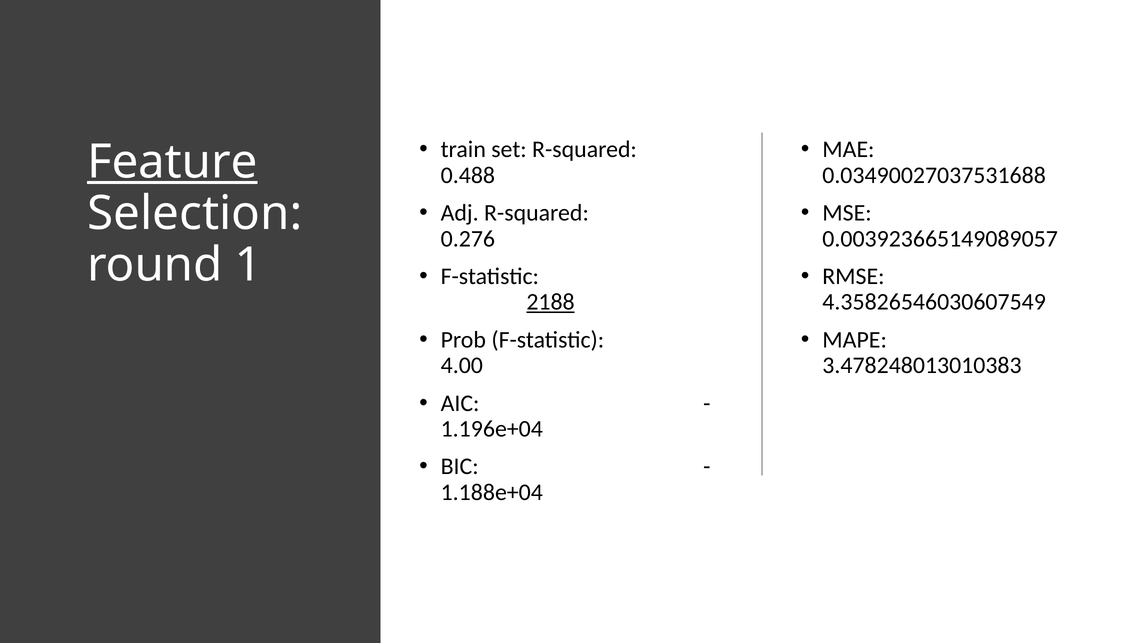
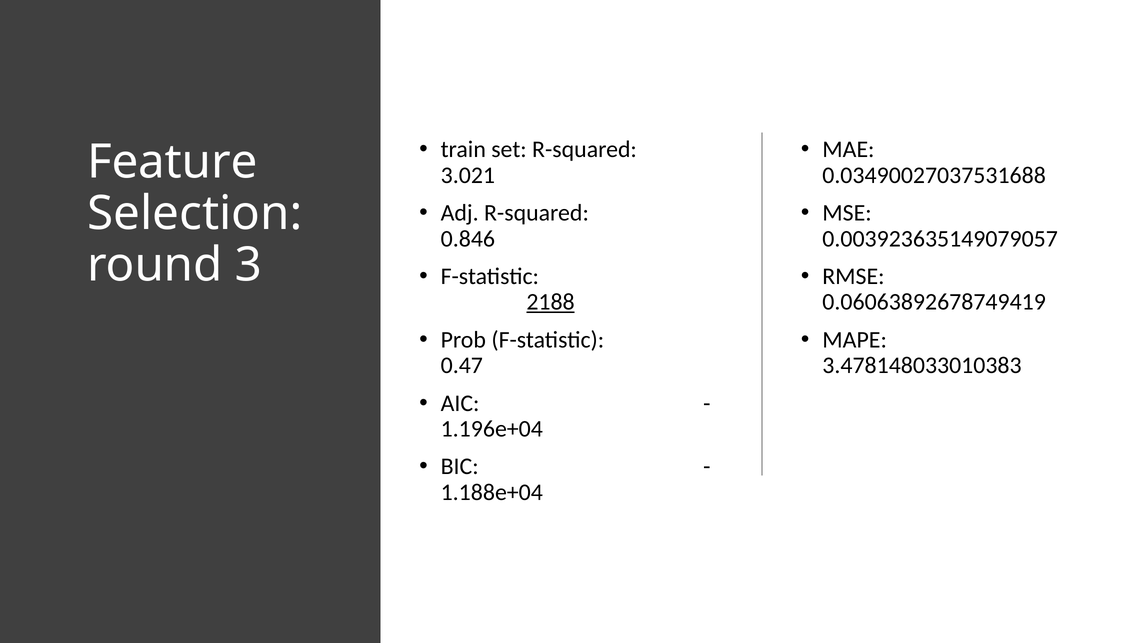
Feature underline: present -> none (172, 162)
0.488: 0.488 -> 3.021 (468, 175)
0.276: 0.276 -> 0.846 (468, 239)
0.003923665149089057: 0.003923665149089057 -> 0.003923635149079057 (940, 239)
1: 1 -> 3 (248, 265)
4.35826546030607549: 4.35826546030607549 -> 0.06063892678749419 (934, 302)
4.00: 4.00 -> 0.47 (462, 365)
3.478248013010383: 3.478248013010383 -> 3.478148033010383 (922, 365)
